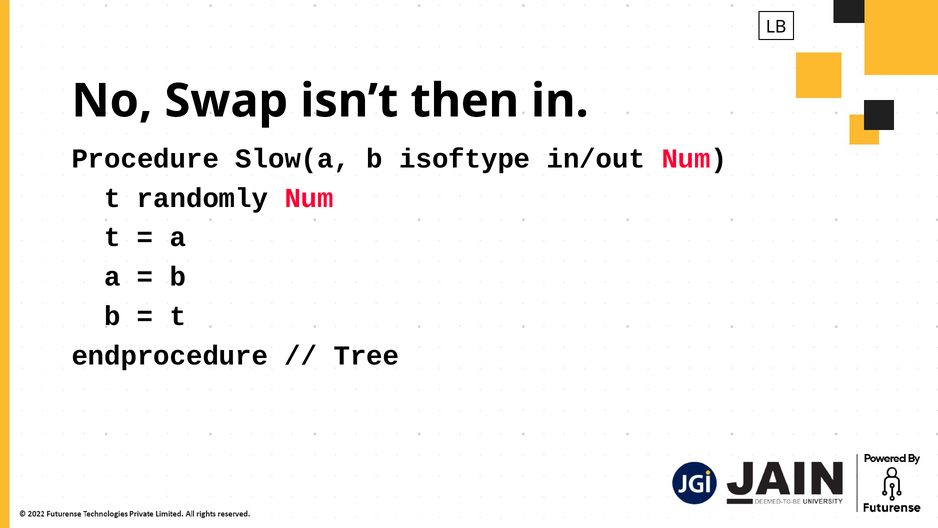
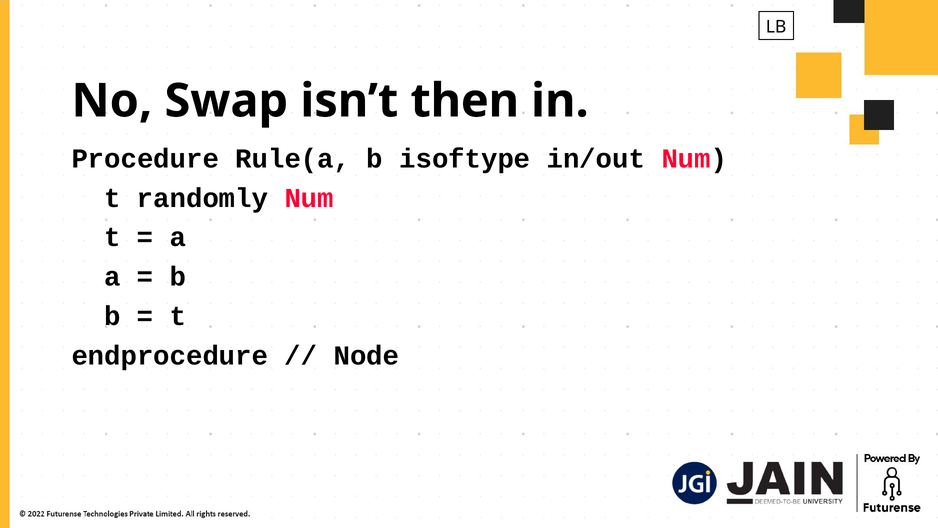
Slow(a: Slow(a -> Rule(a (293, 159)
Tree: Tree -> Node (366, 355)
